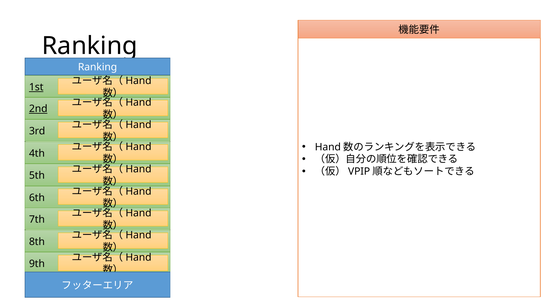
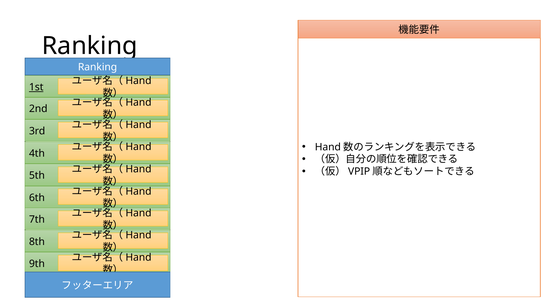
2nd underline: present -> none (38, 109)
